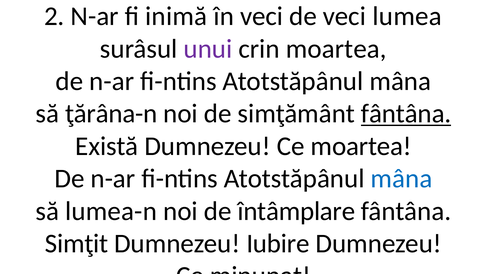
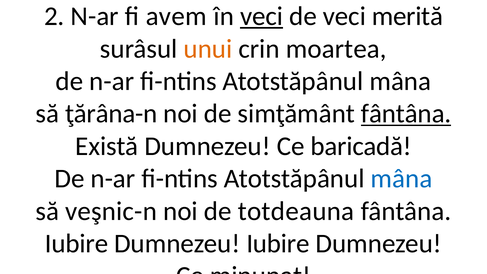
inimă: inimă -> avem (176, 16)
veci underline: none -> present (262, 16)
lumea: lumea -> merită (407, 16)
unui colour: purple -> orange (208, 49)
Ce moartea: moartea -> baricadă (361, 146)
lumea-n: lumea-n -> veşnic-n (111, 211)
întâmplare: întâmplare -> totdeauna (296, 211)
Simţit: Simţit -> Iubire (77, 244)
